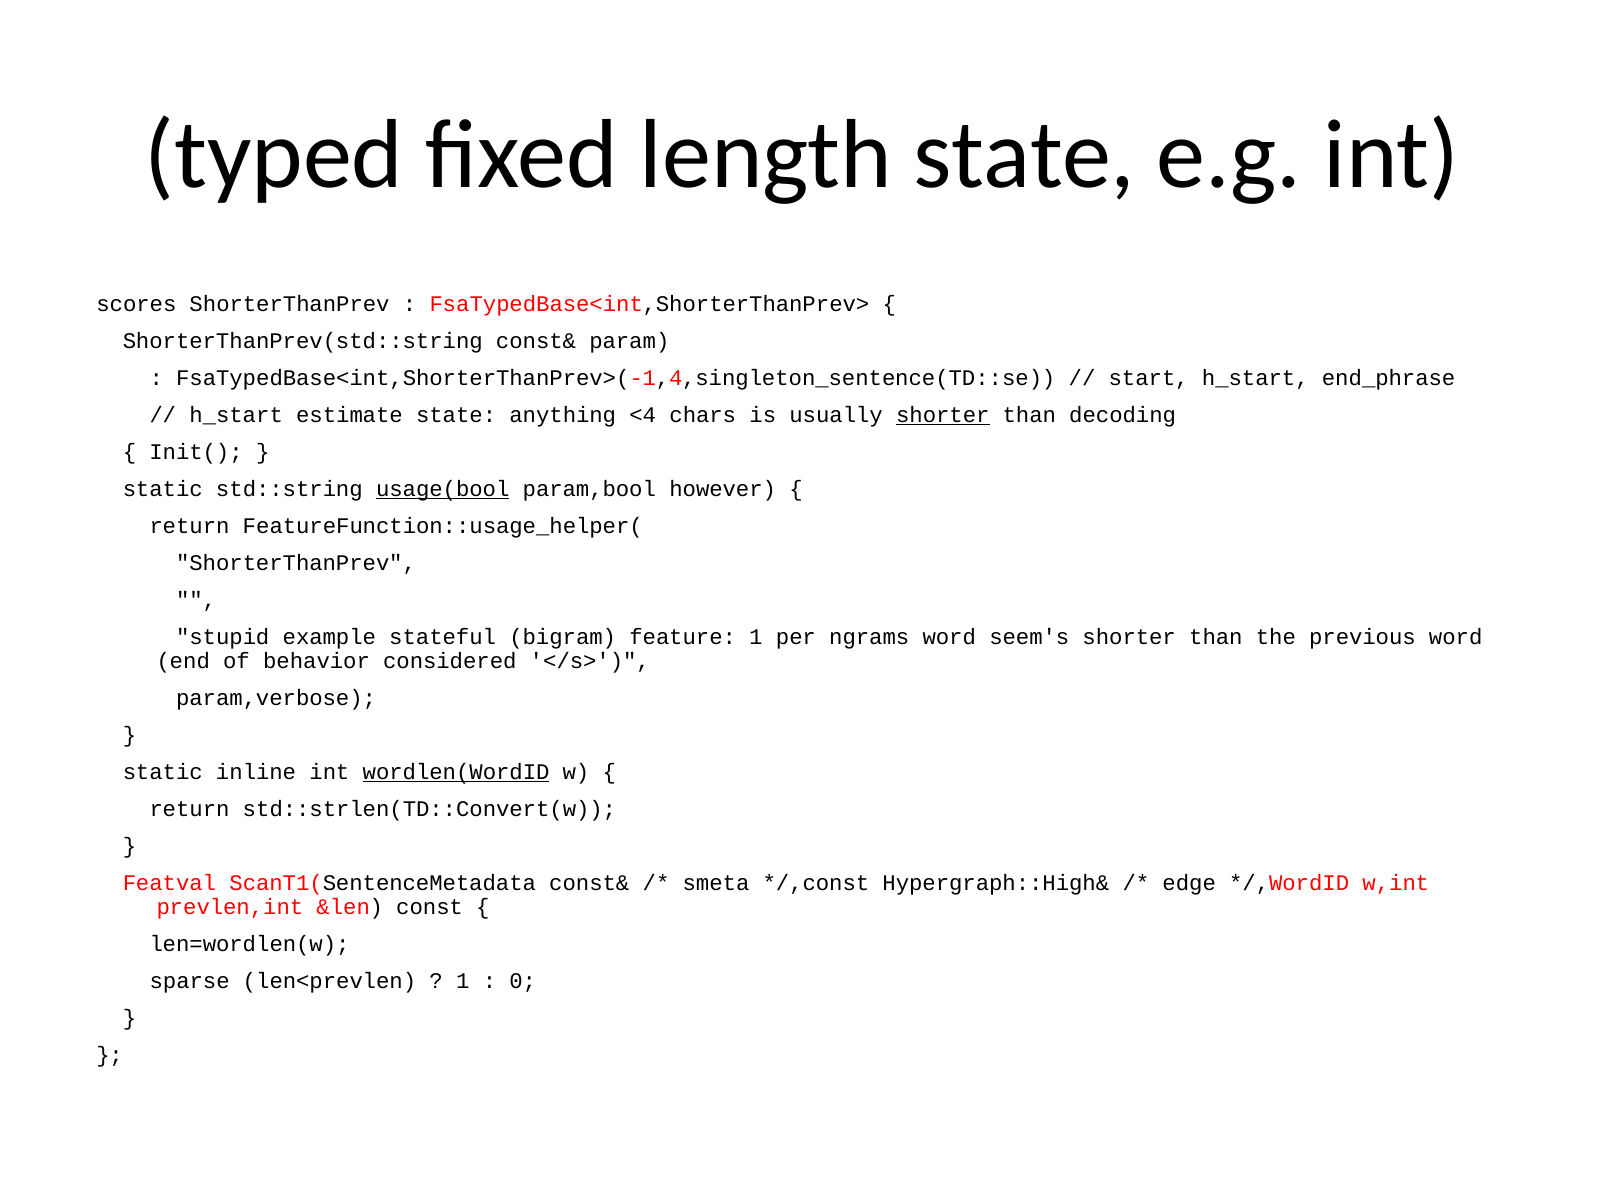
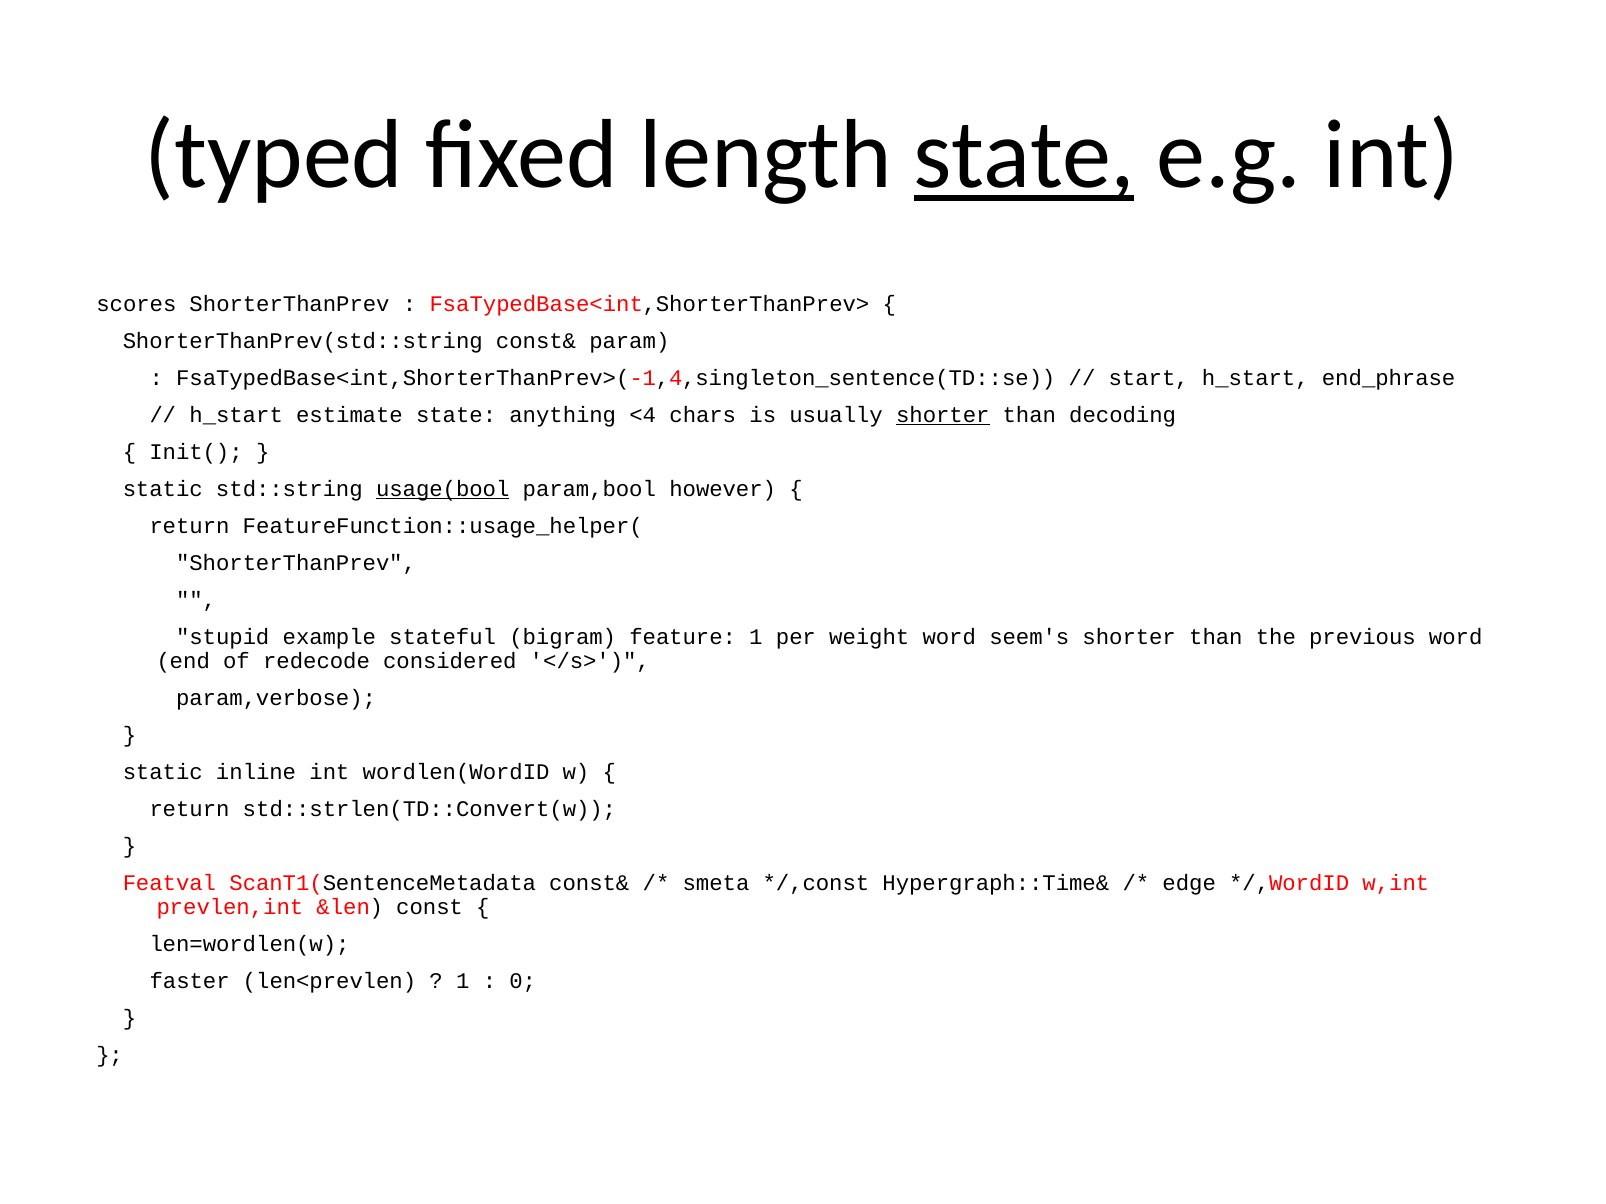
state underline: none -> present (1024, 155)
ngrams: ngrams -> weight (869, 637)
behavior: behavior -> redecode (317, 661)
wordlen(WordID underline: present -> none (456, 772)
Hypergraph::High&: Hypergraph::High& -> Hypergraph::Time& (996, 883)
sparse: sparse -> faster (190, 981)
